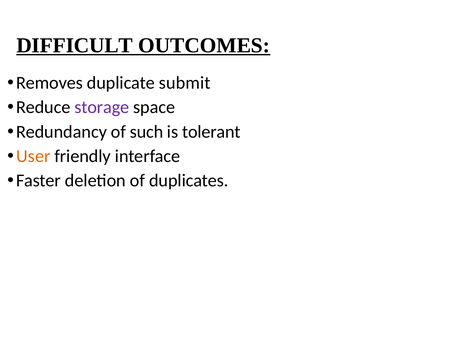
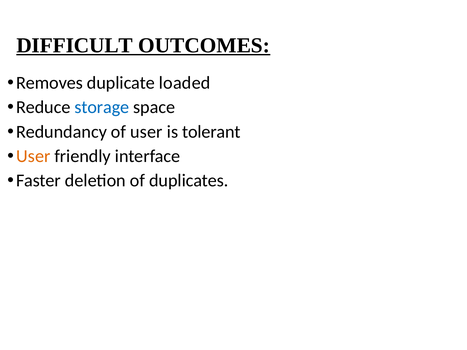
submit: submit -> loaded (185, 83)
storage colour: purple -> blue (102, 107)
of such: such -> user (146, 132)
